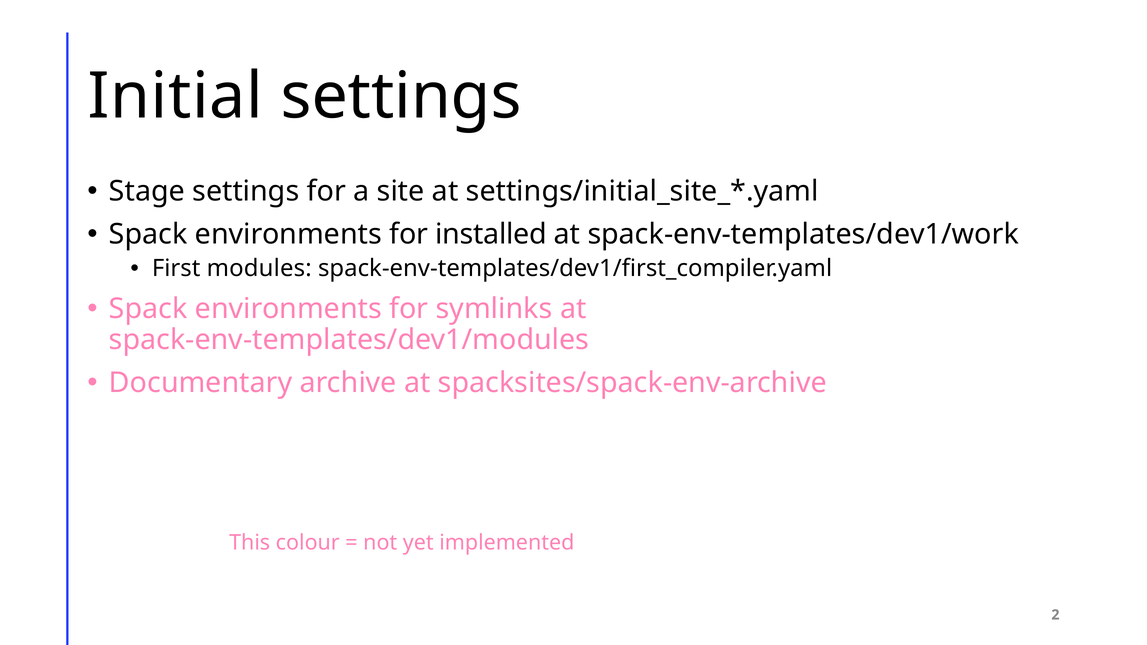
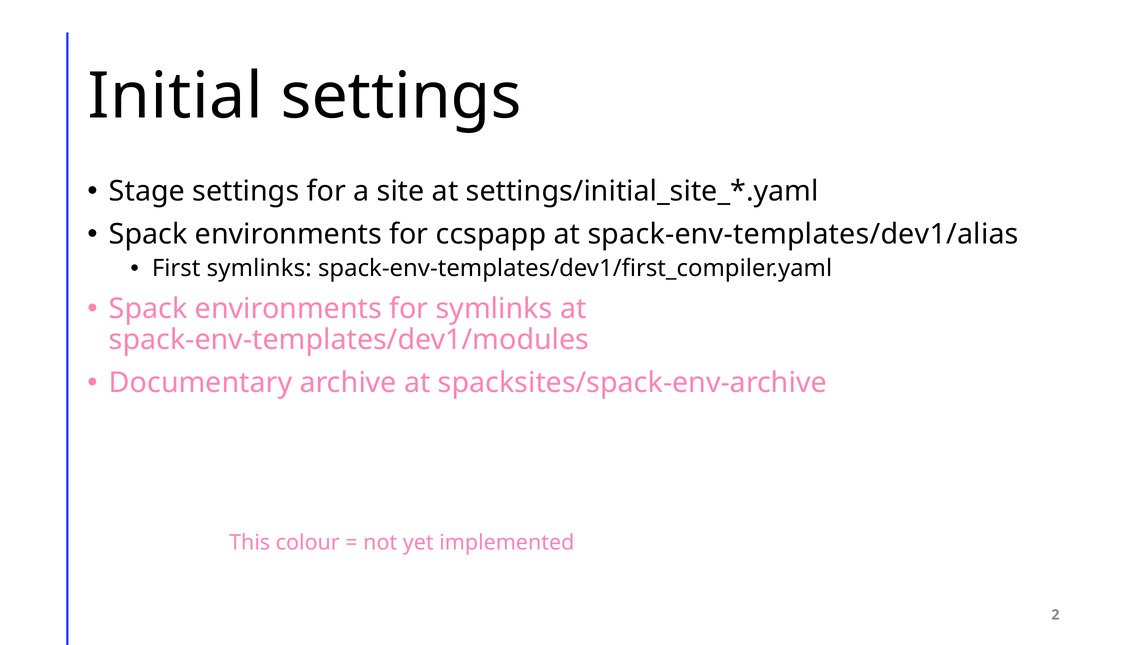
installed: installed -> ccspapp (491, 234)
spack-env-templates/dev1/work: spack-env-templates/dev1/work -> spack-env-templates/dev1/alias (803, 234)
First modules: modules -> symlinks (259, 269)
